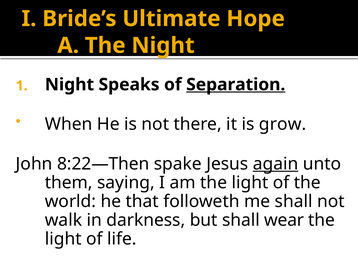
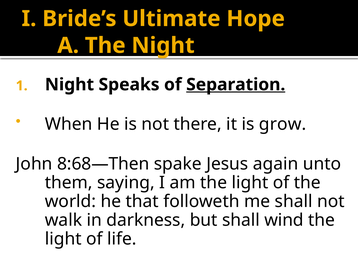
8:22—Then: 8:22—Then -> 8:68—Then (103, 164)
again underline: present -> none (276, 164)
wear: wear -> wind (284, 221)
